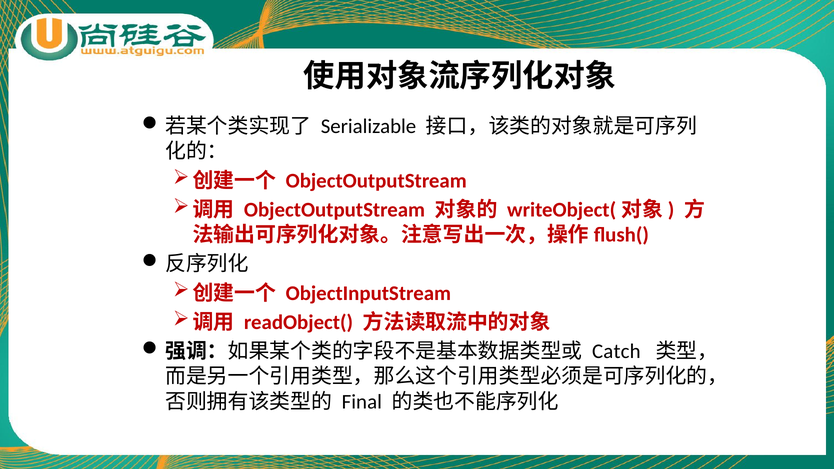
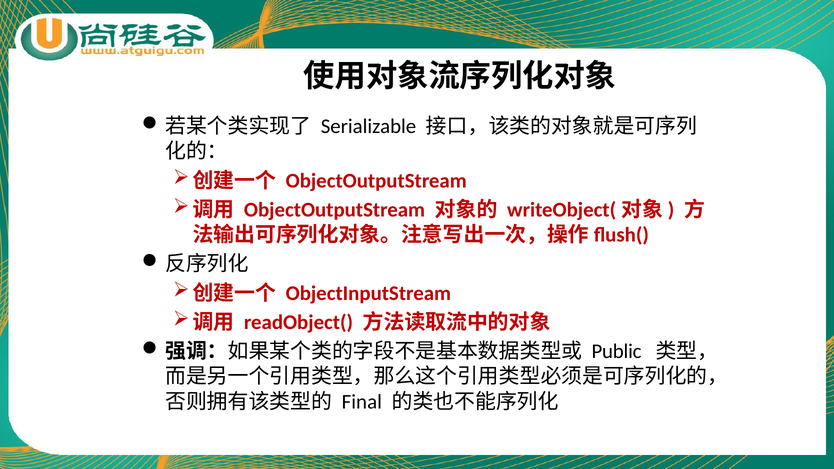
Catch: Catch -> Public (617, 352)
